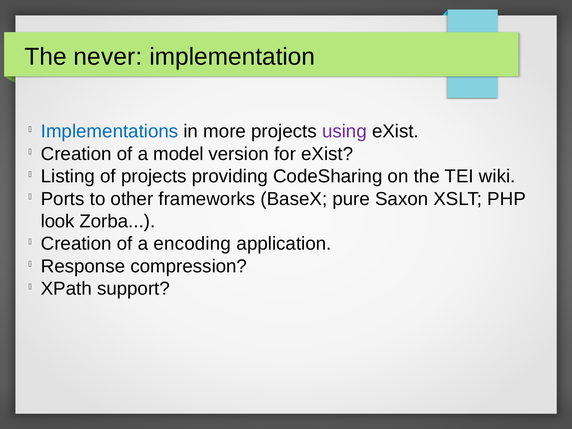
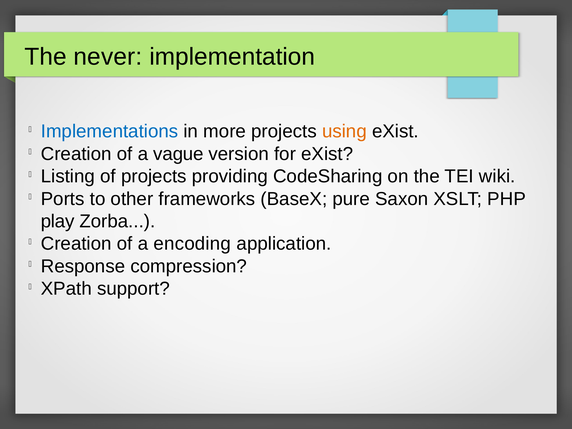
using colour: purple -> orange (344, 131)
model: model -> vague (178, 154)
look: look -> play (58, 221)
